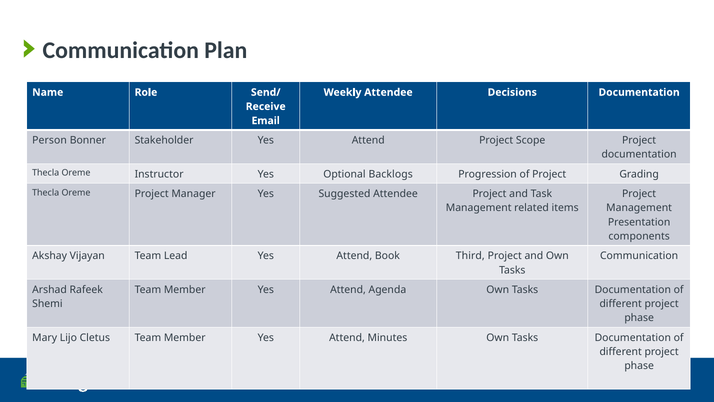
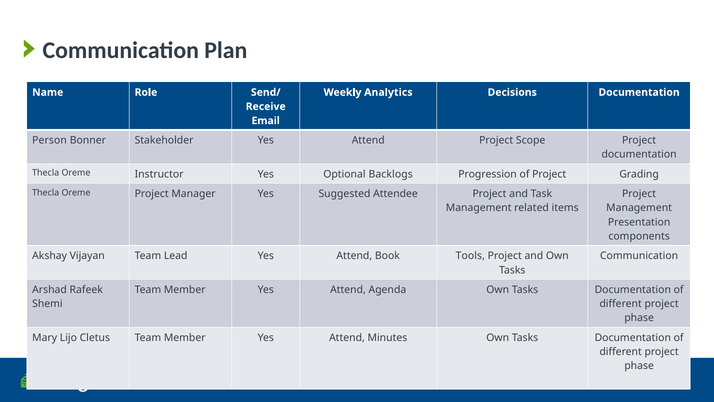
Weekly Attendee: Attendee -> Analytics (388, 92)
Third: Third -> Tools (470, 256)
